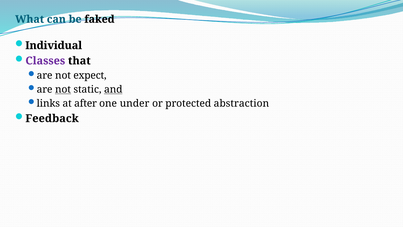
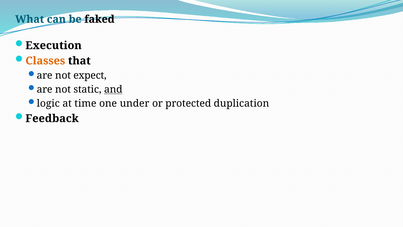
Individual: Individual -> Execution (54, 45)
Classes colour: purple -> orange (45, 61)
not underline: present -> none (63, 89)
links: links -> logic (48, 103)
after: after -> time (85, 103)
abstraction: abstraction -> duplication (241, 103)
